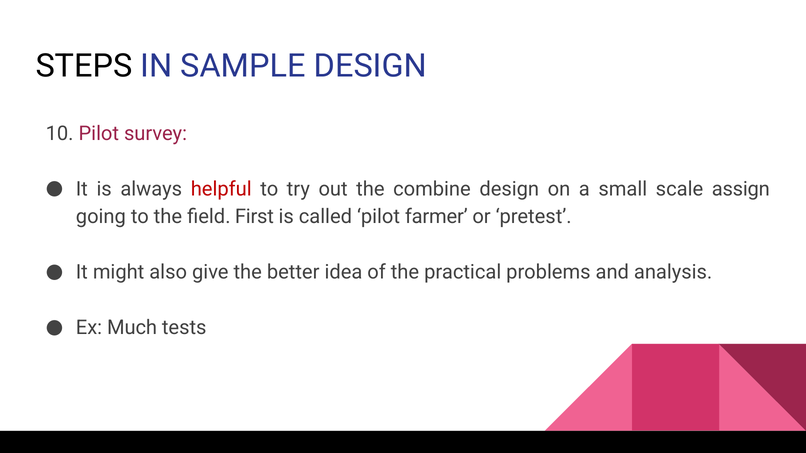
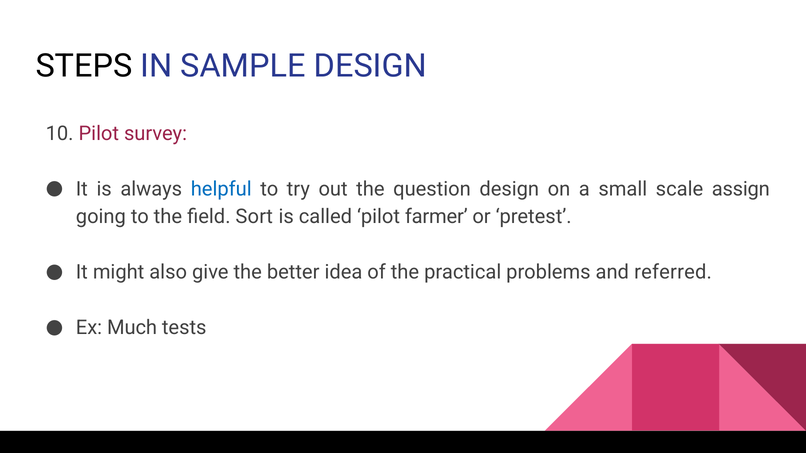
helpful colour: red -> blue (221, 189)
combine: combine -> question (432, 189)
First: First -> Sort (254, 217)
analysis: analysis -> referred (673, 273)
